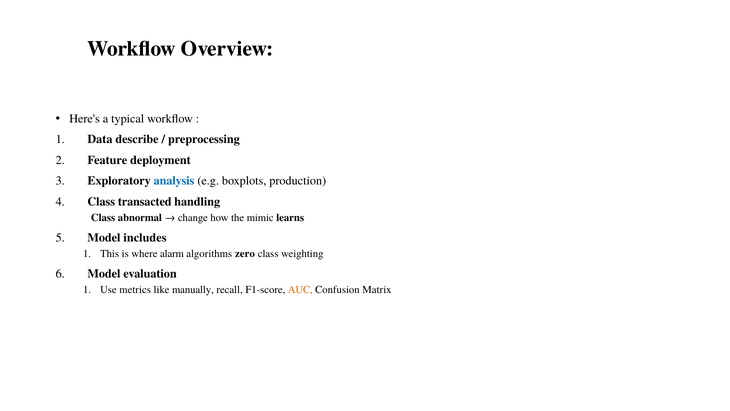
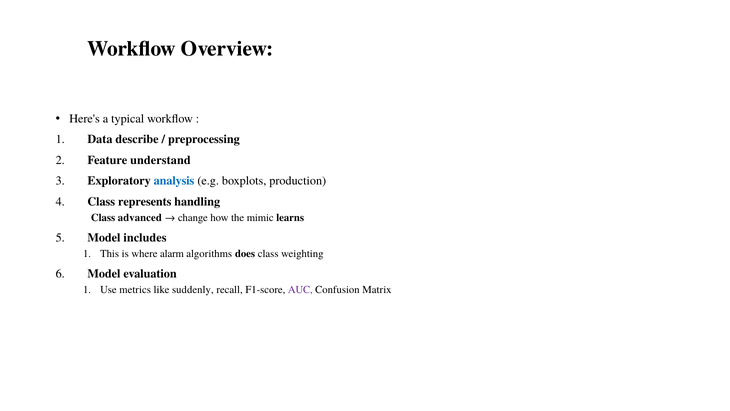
deployment: deployment -> understand (160, 160)
transacted: transacted -> represents (145, 201)
abnormal: abnormal -> advanced (140, 218)
zero: zero -> does (245, 254)
manually: manually -> suddenly (193, 290)
AUC colour: orange -> purple (300, 290)
